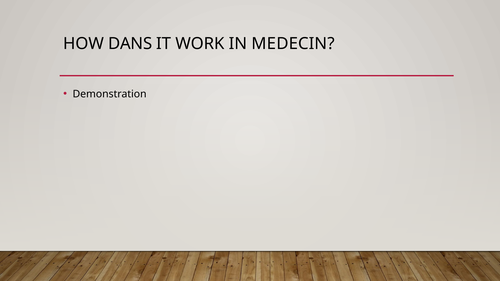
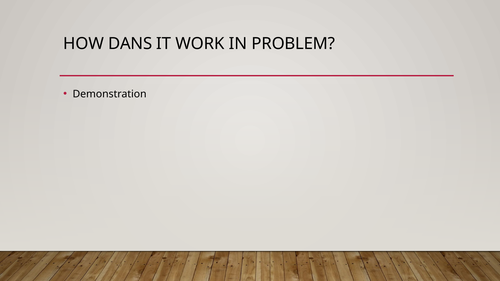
MEDECIN: MEDECIN -> PROBLEM (293, 44)
